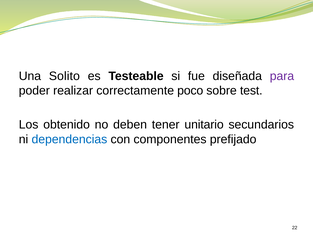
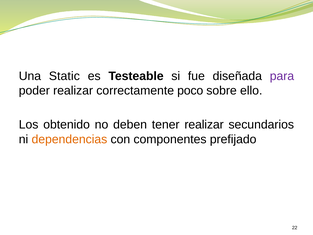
Solito: Solito -> Static (64, 76)
test: test -> ello (251, 91)
tener unitario: unitario -> realizar (204, 125)
dependencias colour: blue -> orange (69, 139)
